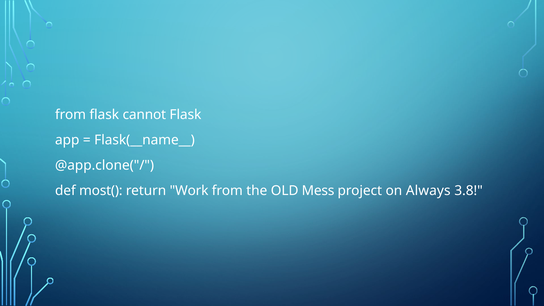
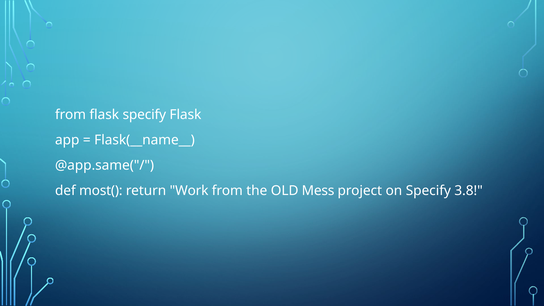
flask cannot: cannot -> specify (144, 115)
@app.clone("/: @app.clone("/ -> @app.same("/ (105, 165)
on Always: Always -> Specify (428, 191)
